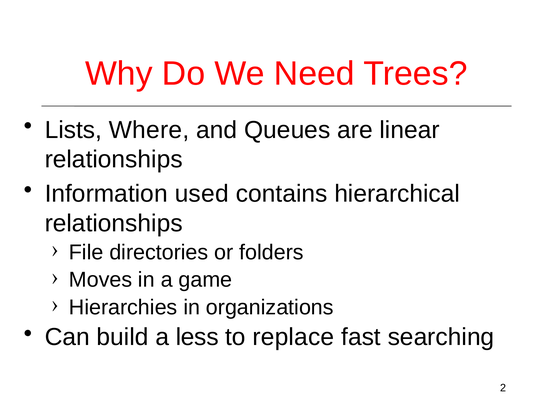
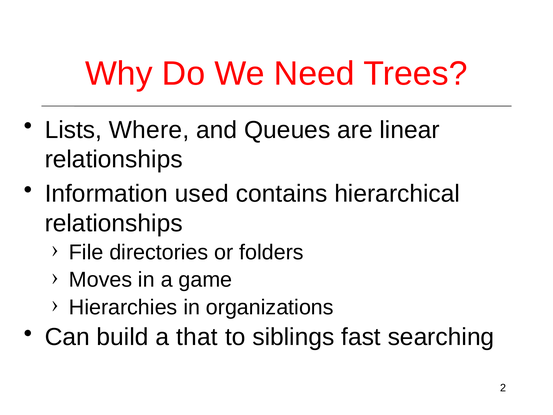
less: less -> that (197, 337)
replace: replace -> siblings (293, 337)
